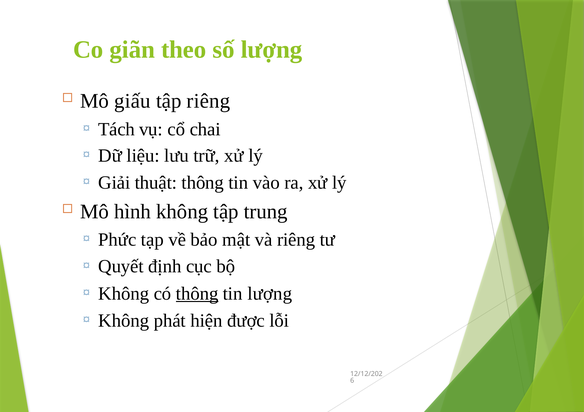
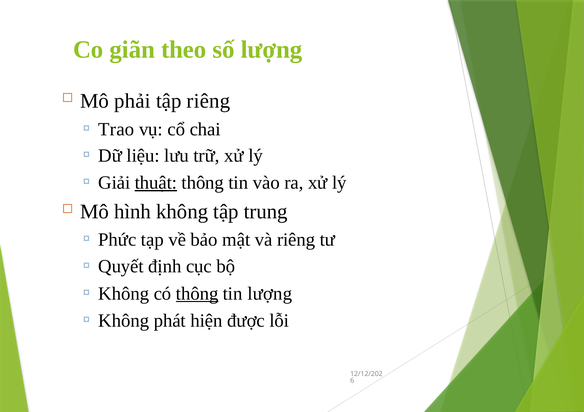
giấu: giấu -> phải (132, 101)
Tách: Tách -> Trao (116, 129)
thuật underline: none -> present (156, 183)
